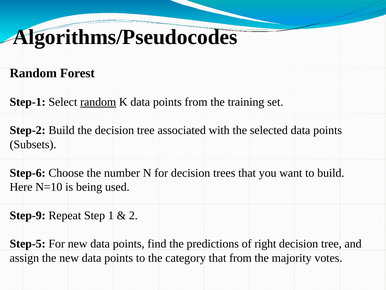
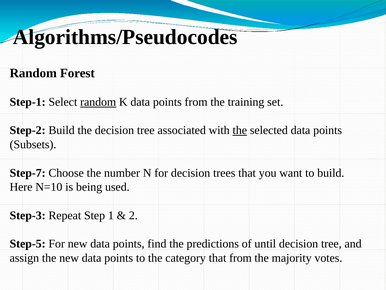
the underline: none -> present (240, 130)
Step-6: Step-6 -> Step-7 (28, 173)
Step-9: Step-9 -> Step-3 (28, 215)
right: right -> until (265, 243)
